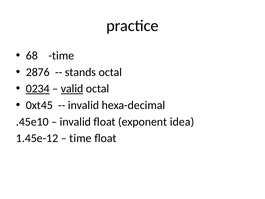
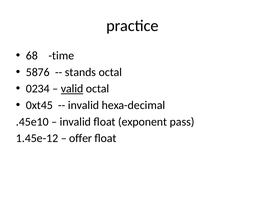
2876: 2876 -> 5876 (38, 72)
0234 underline: present -> none (38, 89)
idea: idea -> pass (182, 122)
time: time -> offer (81, 138)
